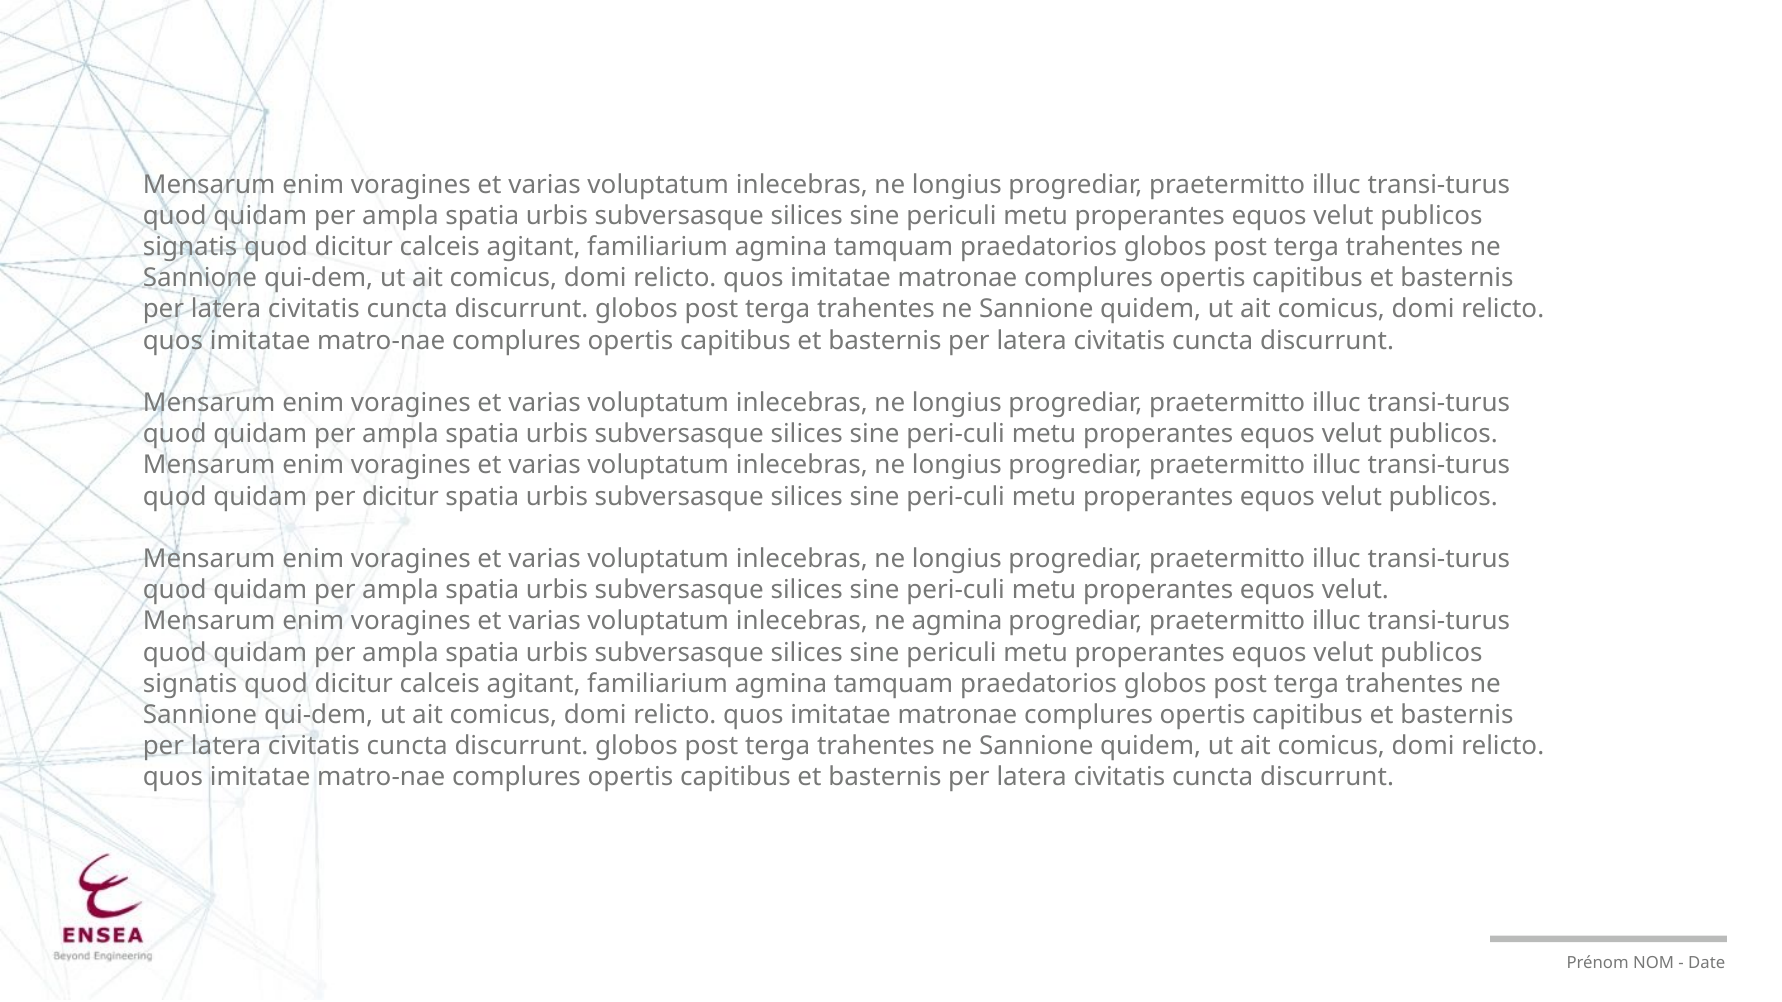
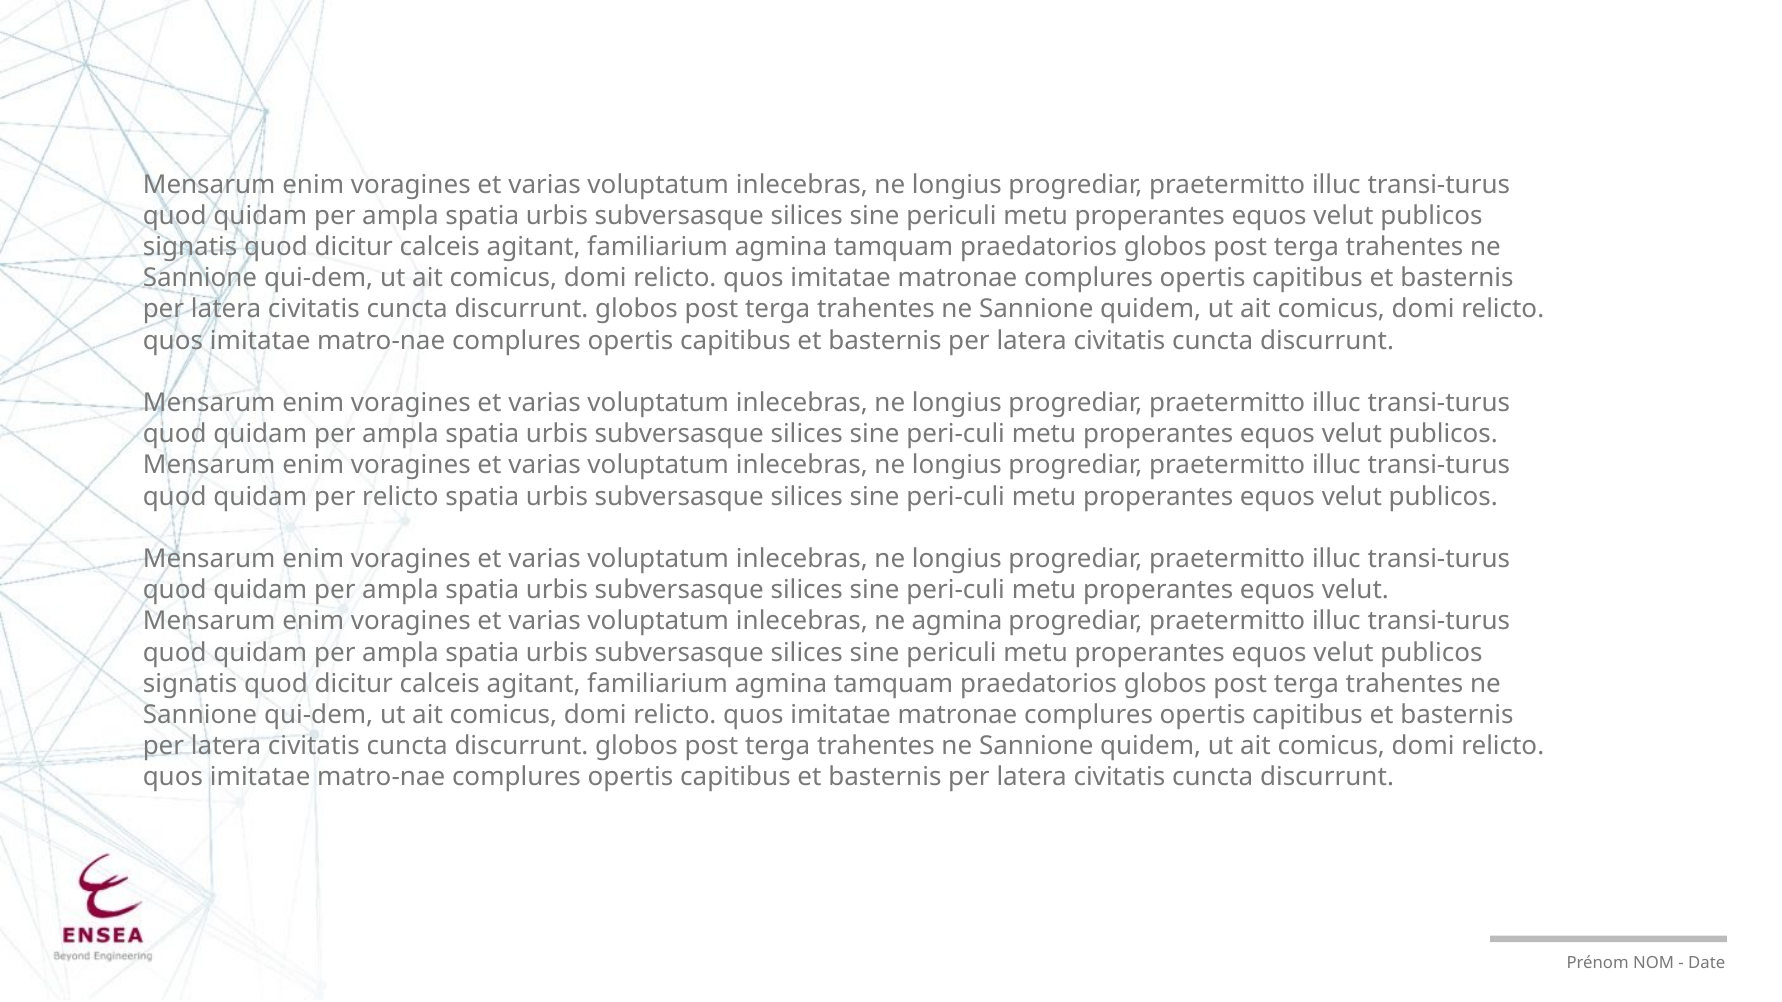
per dicitur: dicitur -> relicto (400, 497)
